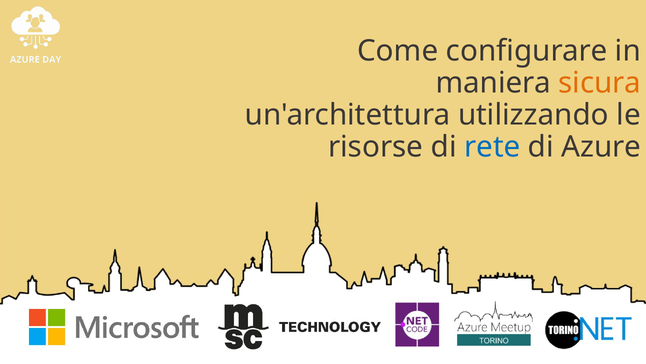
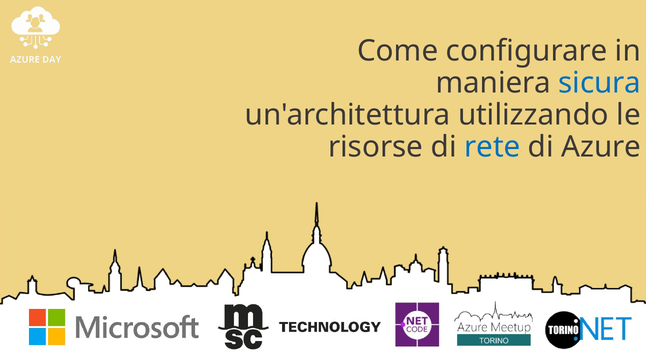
sicura colour: orange -> blue (600, 83)
